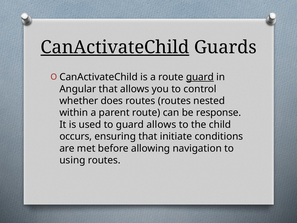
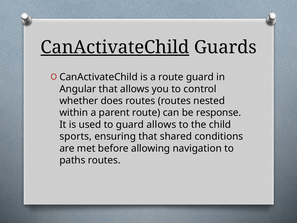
guard underline: present -> none (200, 77)
occurs: occurs -> sports (76, 136)
initiate: initiate -> shared (176, 136)
using: using -> paths (72, 160)
